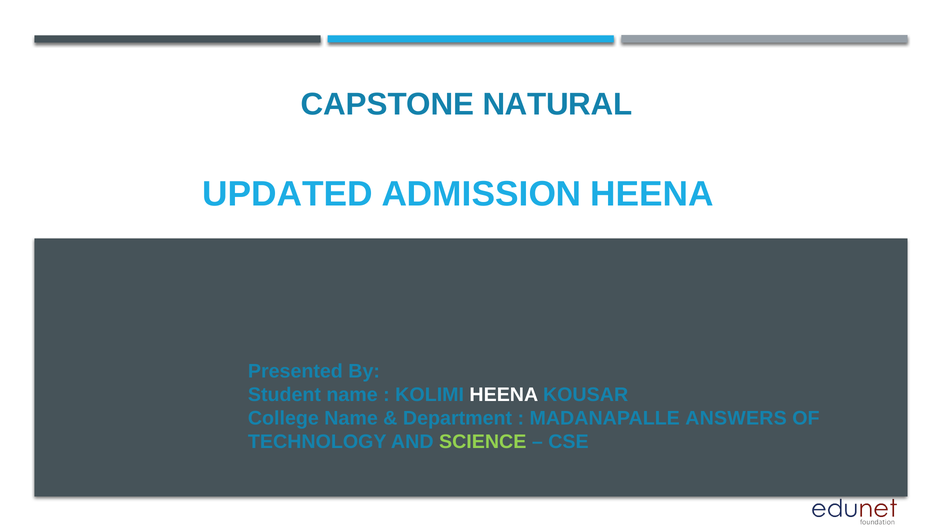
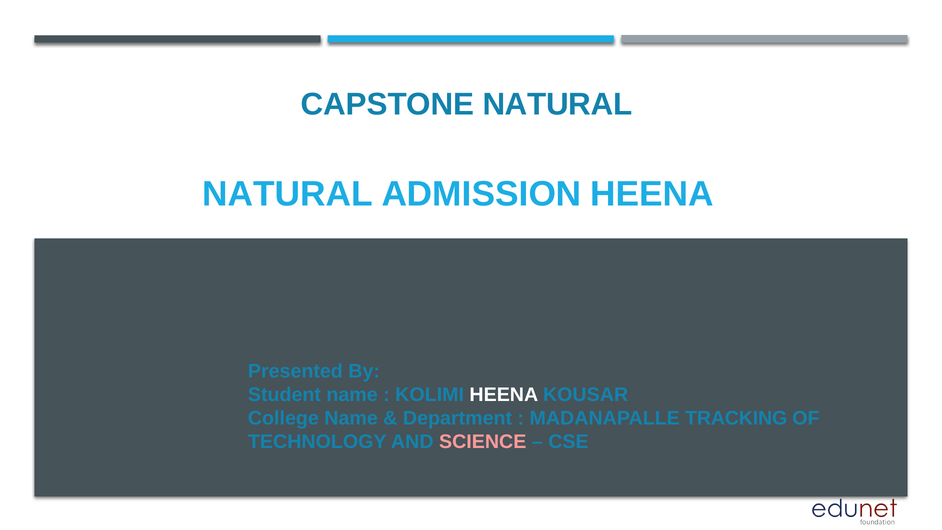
UPDATED: UPDATED -> NATURAL (288, 194)
ANSWERS: ANSWERS -> TRACKING (736, 418)
SCIENCE colour: light green -> pink (483, 442)
